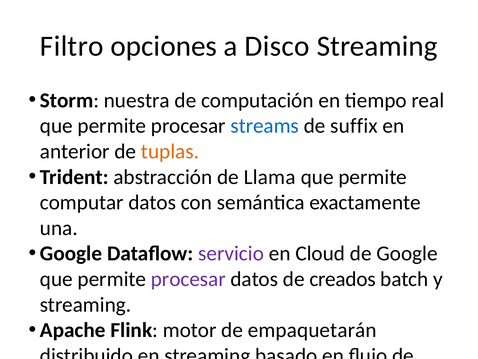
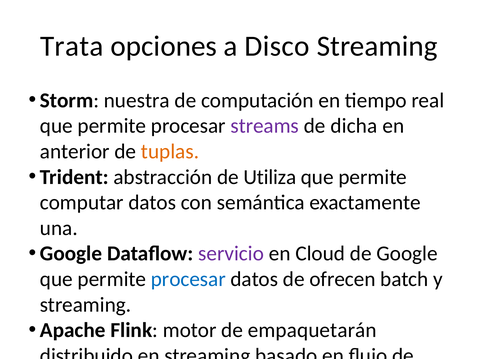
Filtro: Filtro -> Trata (72, 46)
streams colour: blue -> purple (265, 126)
suffix: suffix -> dicha (354, 126)
Llama: Llama -> Utiliza (270, 177)
procesar colour: purple -> blue (188, 279)
creados: creados -> ofrecen (343, 279)
